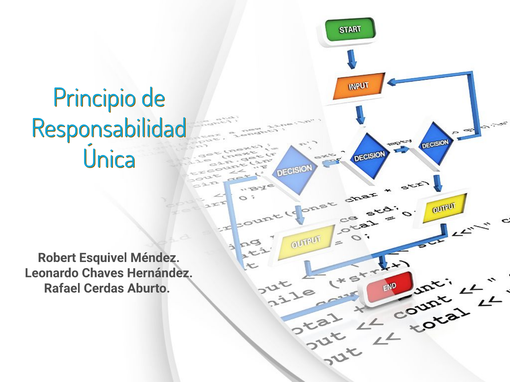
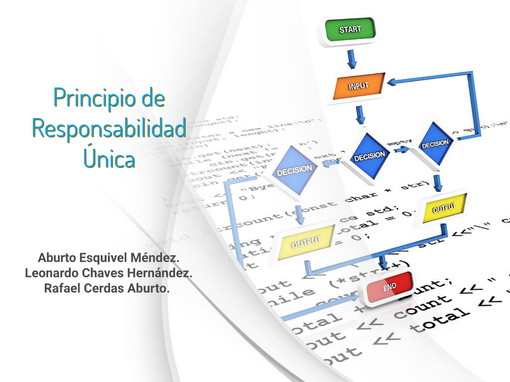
Robert: Robert -> Aburto (57, 258)
